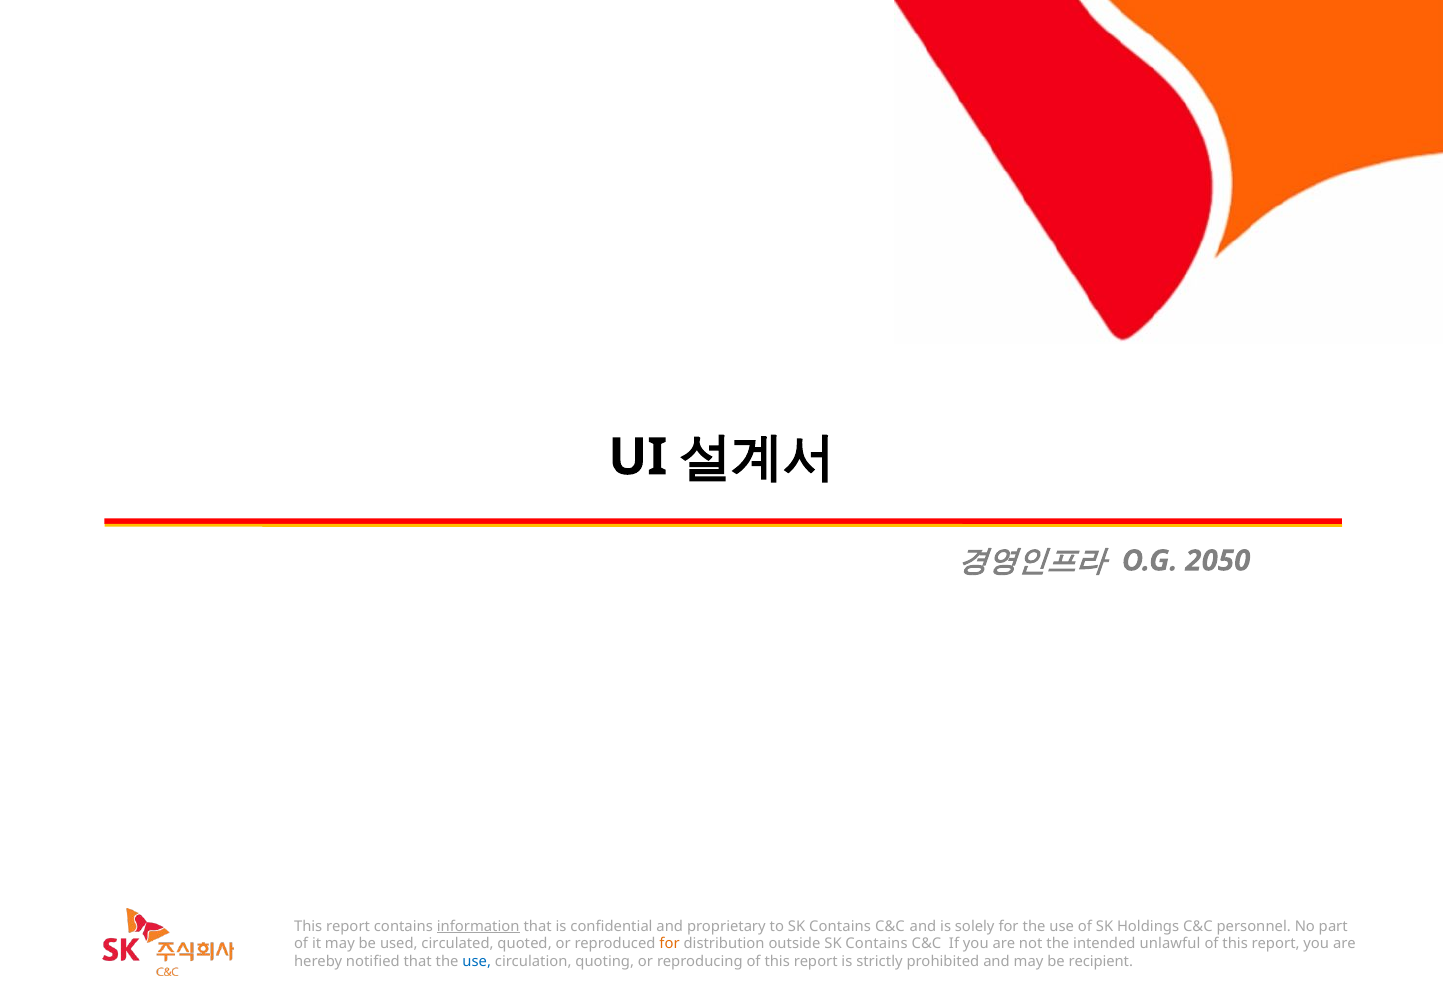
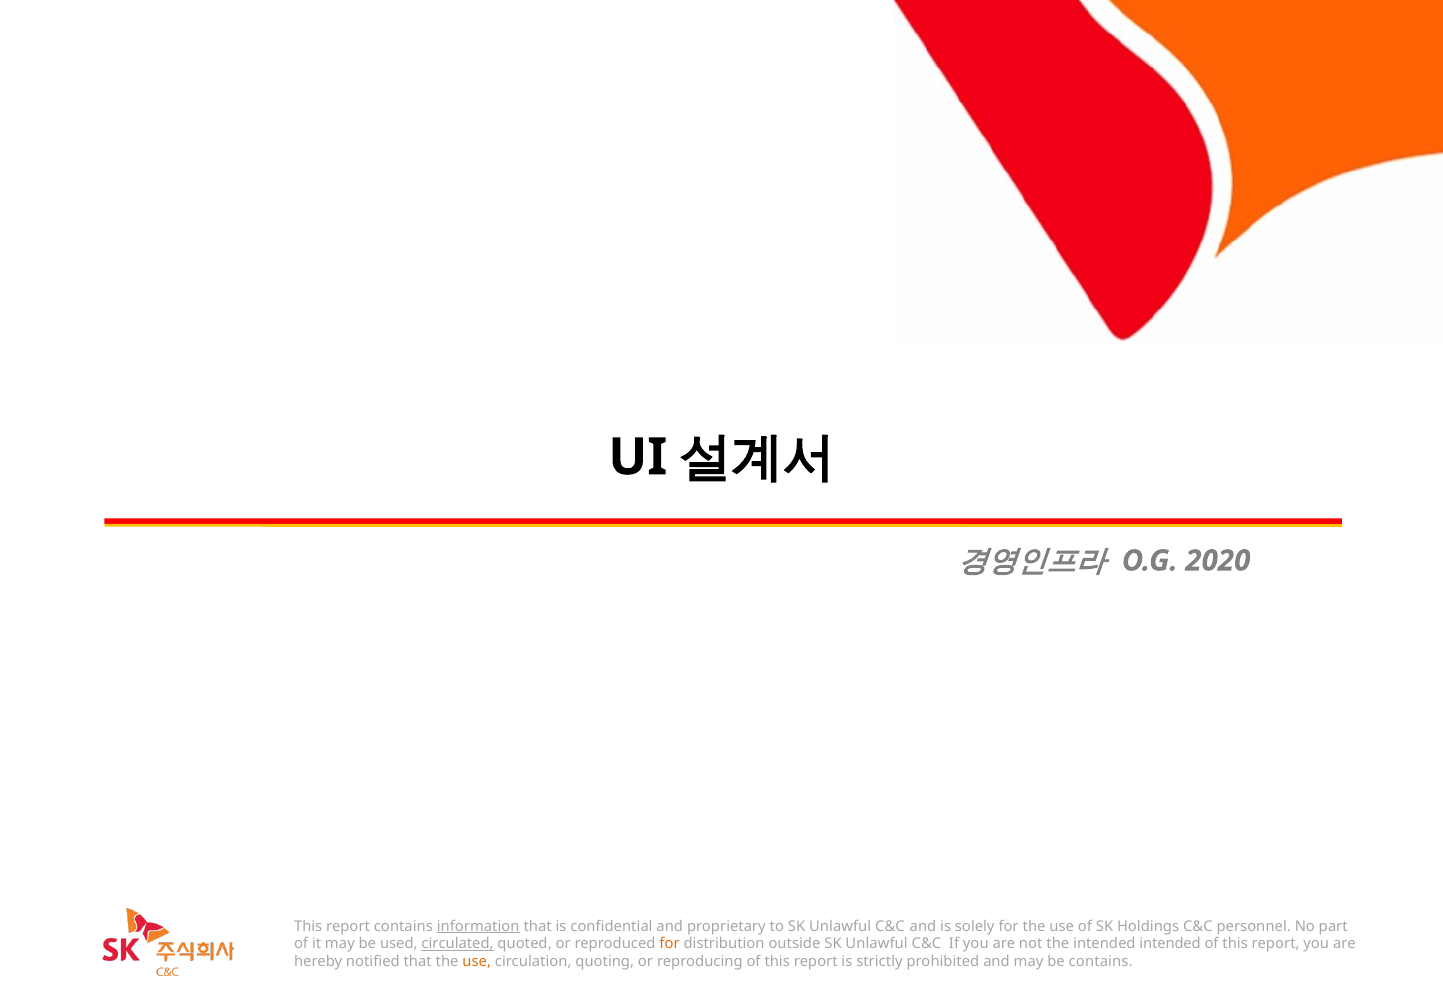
2050: 2050 -> 2020 (1218, 561)
to SK Contains: Contains -> Unlawful (840, 926)
circulated underline: none -> present (458, 944)
outside SK Contains: Contains -> Unlawful (877, 944)
intended unlawful: unlawful -> intended (1170, 944)
use colour: blue -> orange (477, 962)
be recipient: recipient -> contains (1101, 962)
